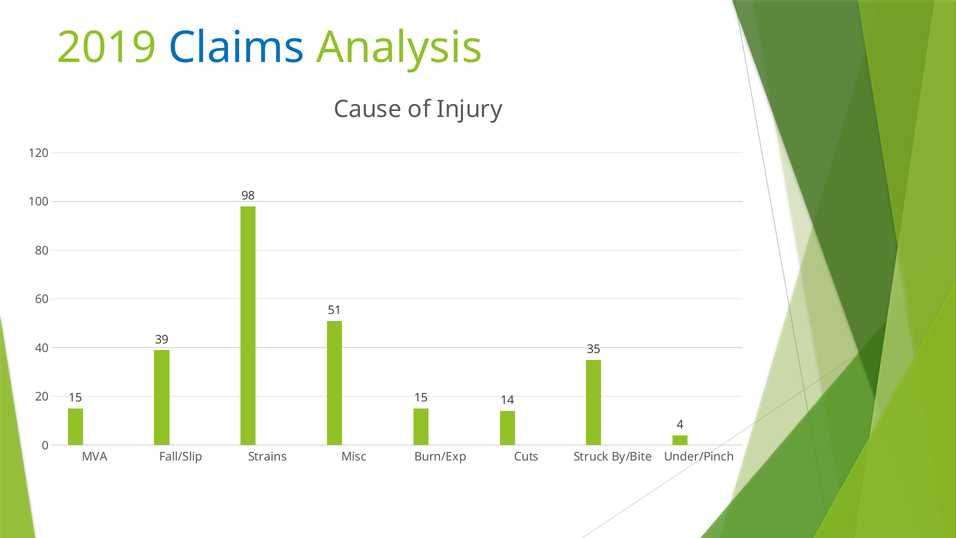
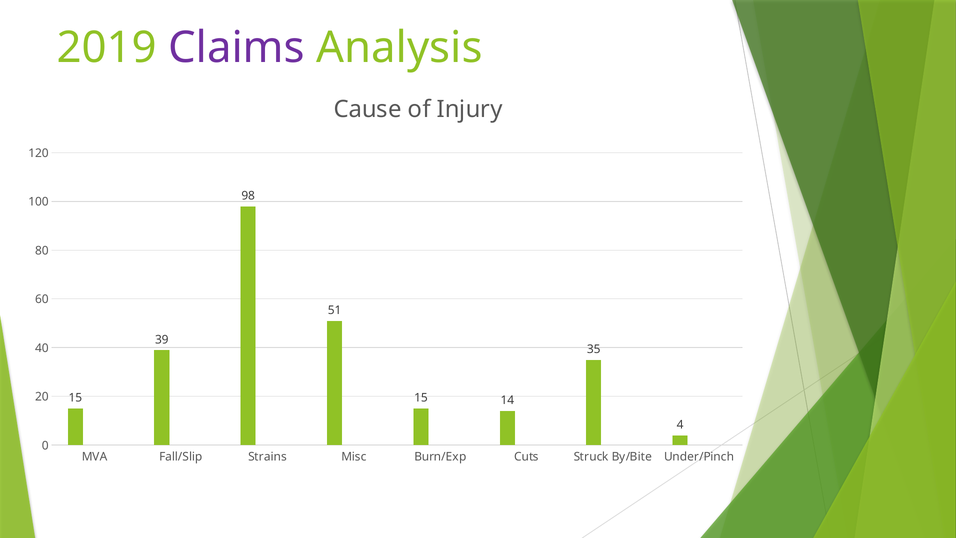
Claims colour: blue -> purple (236, 48)
